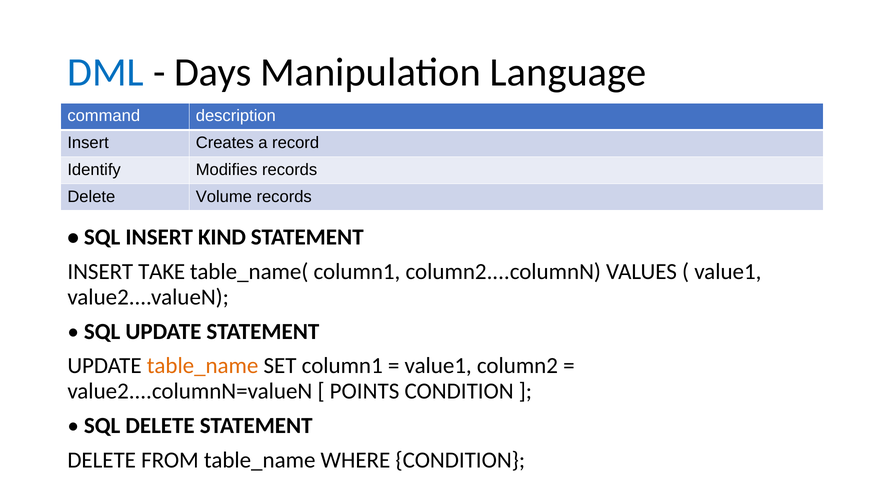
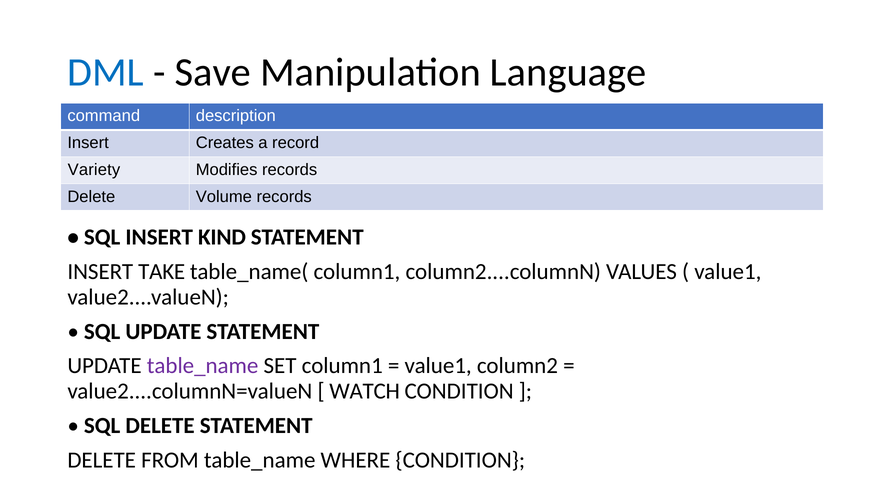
Days: Days -> Save (213, 72)
Identify: Identify -> Variety (94, 170)
table_name colour: orange -> purple (203, 366)
POINTS: POINTS -> WATCH (365, 391)
